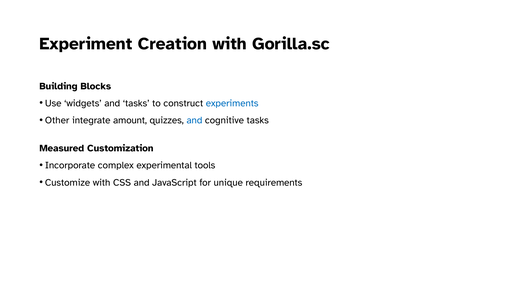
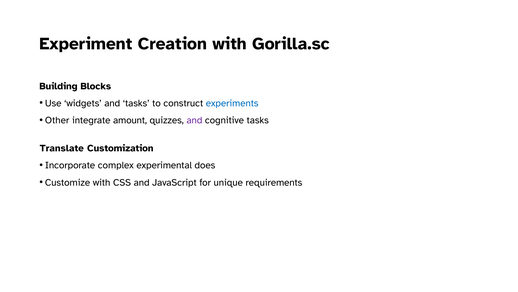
and colour: blue -> purple (194, 120)
Measured: Measured -> Translate (62, 148)
tools: tools -> does (205, 165)
